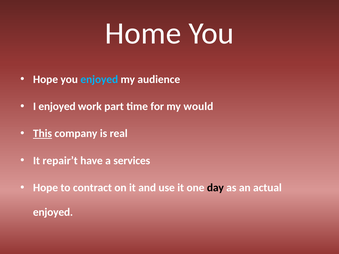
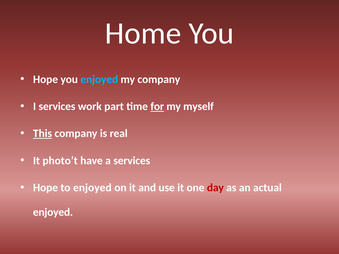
my audience: audience -> company (159, 79)
I enjoyed: enjoyed -> services (57, 107)
for underline: none -> present (157, 107)
would: would -> myself (198, 107)
repair’t: repair’t -> photo’t (60, 161)
to contract: contract -> enjoyed (92, 188)
day colour: black -> red (215, 188)
